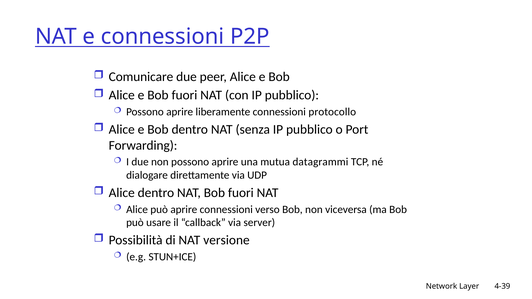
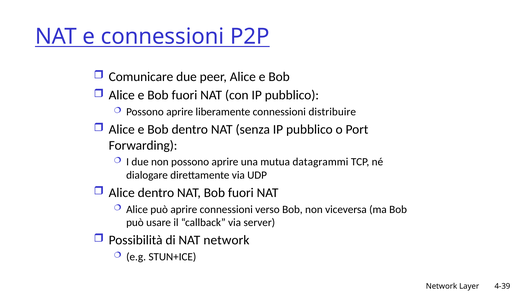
protocollo: protocollo -> distribuire (332, 112)
NAT versione: versione -> network (226, 240)
